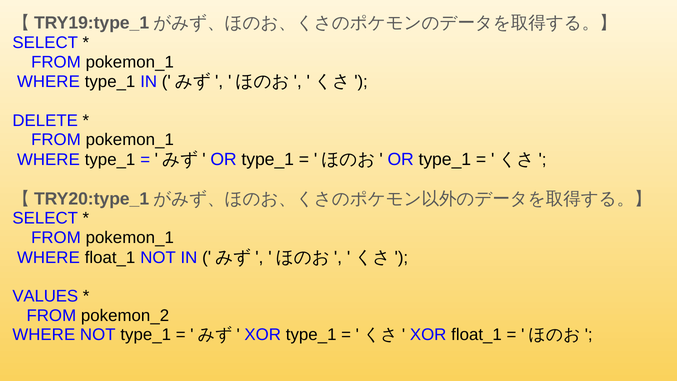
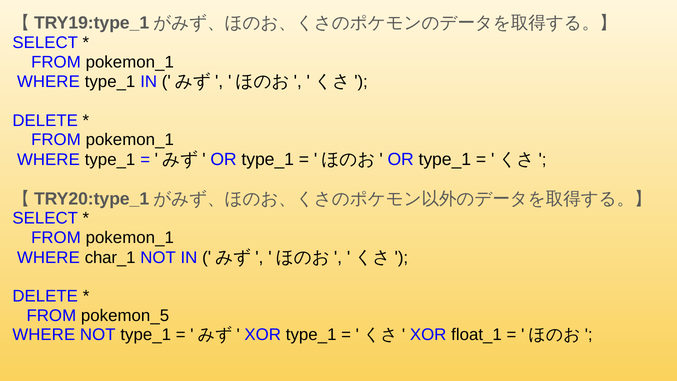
WHERE float_1: float_1 -> char_1 (110, 257)
VALUES: VALUES -> DELETE (45, 296)
pokemon_2: pokemon_2 -> pokemon_5 (125, 315)
